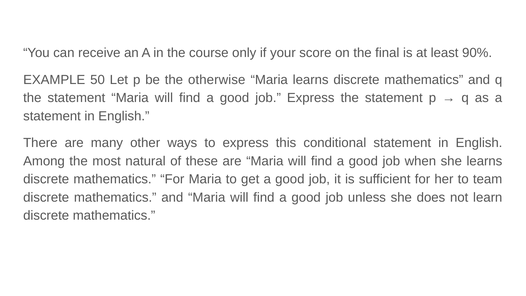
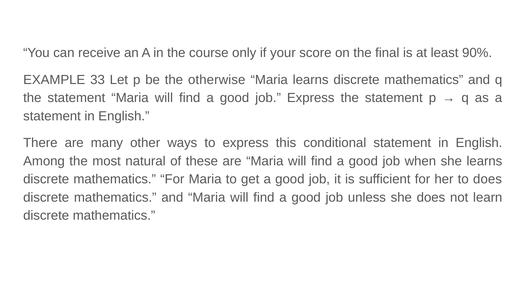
50: 50 -> 33 (98, 80)
to team: team -> does (488, 179)
